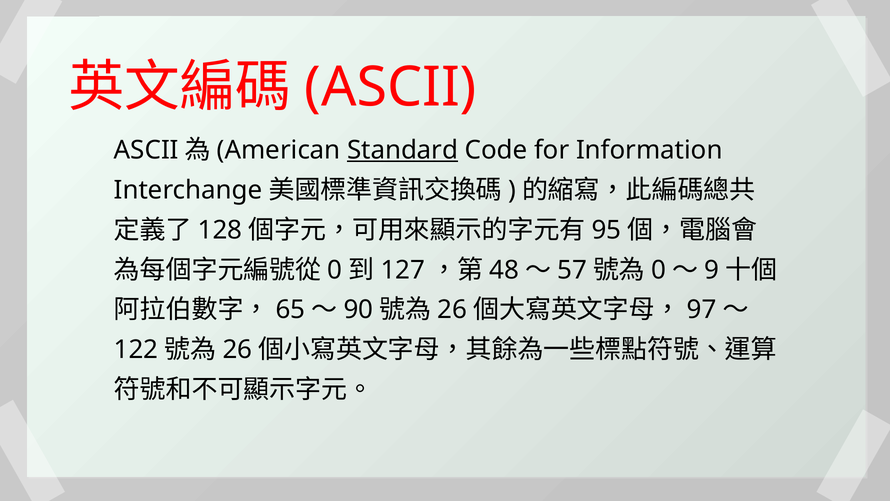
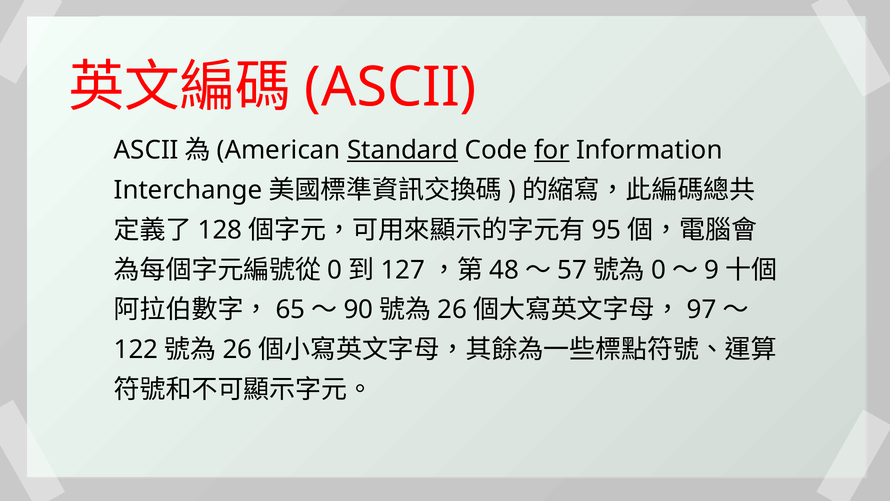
for underline: none -> present (552, 150)
